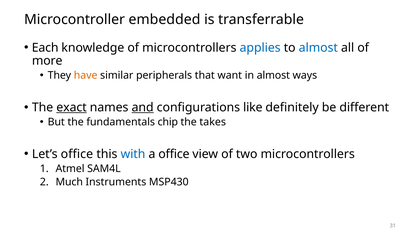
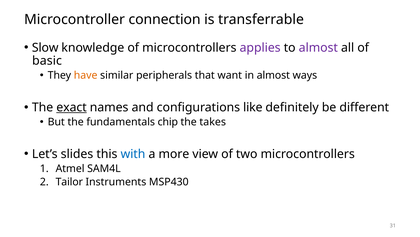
embedded: embedded -> connection (165, 20)
Each: Each -> Slow (45, 47)
applies colour: blue -> purple (260, 47)
almost colour: blue -> purple (318, 47)
more: more -> basic (47, 61)
and underline: present -> none (143, 107)
Let’s office: office -> slides (77, 154)
a office: office -> more (174, 154)
Much: Much -> Tailor (69, 182)
